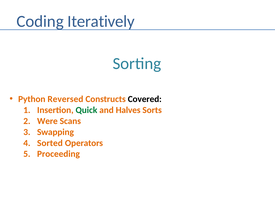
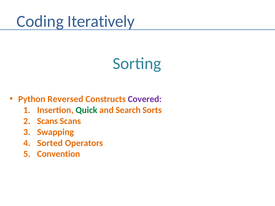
Covered colour: black -> purple (145, 99)
Halves: Halves -> Search (128, 110)
Were: Were -> Scans (47, 121)
Proceeding: Proceeding -> Convention (59, 154)
